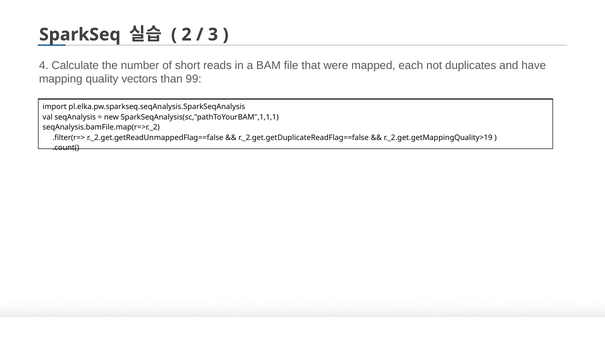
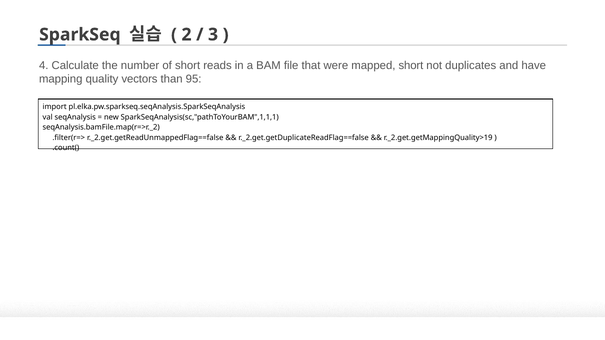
mapped each: each -> short (411, 66)
99: 99 -> 95 (194, 79)
